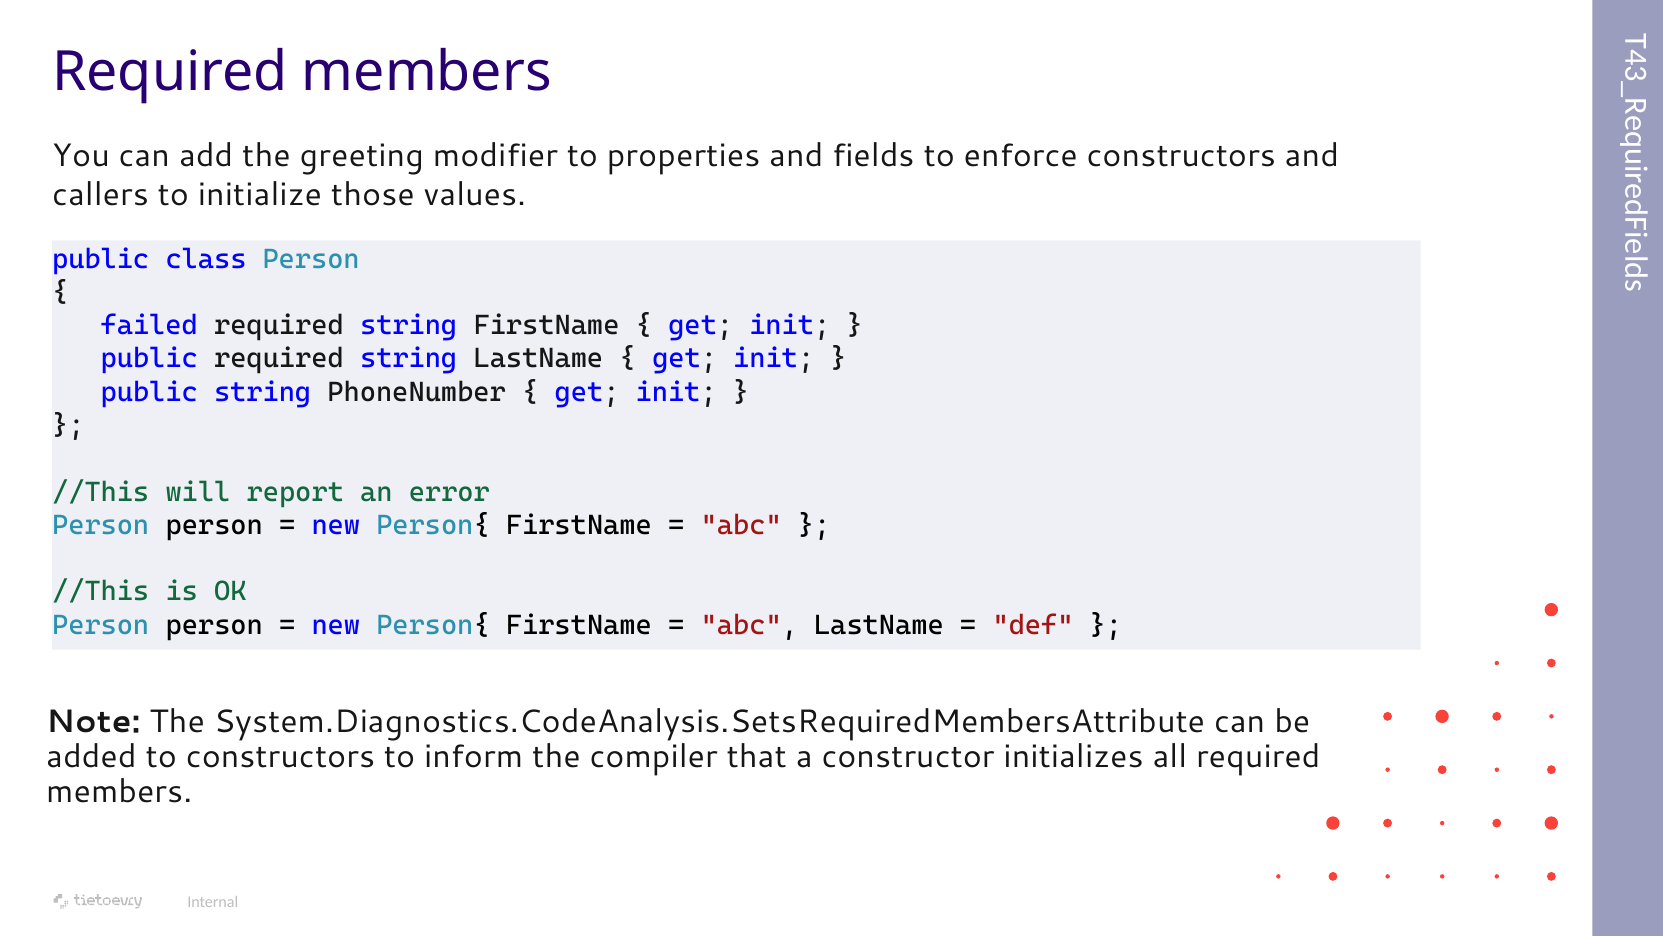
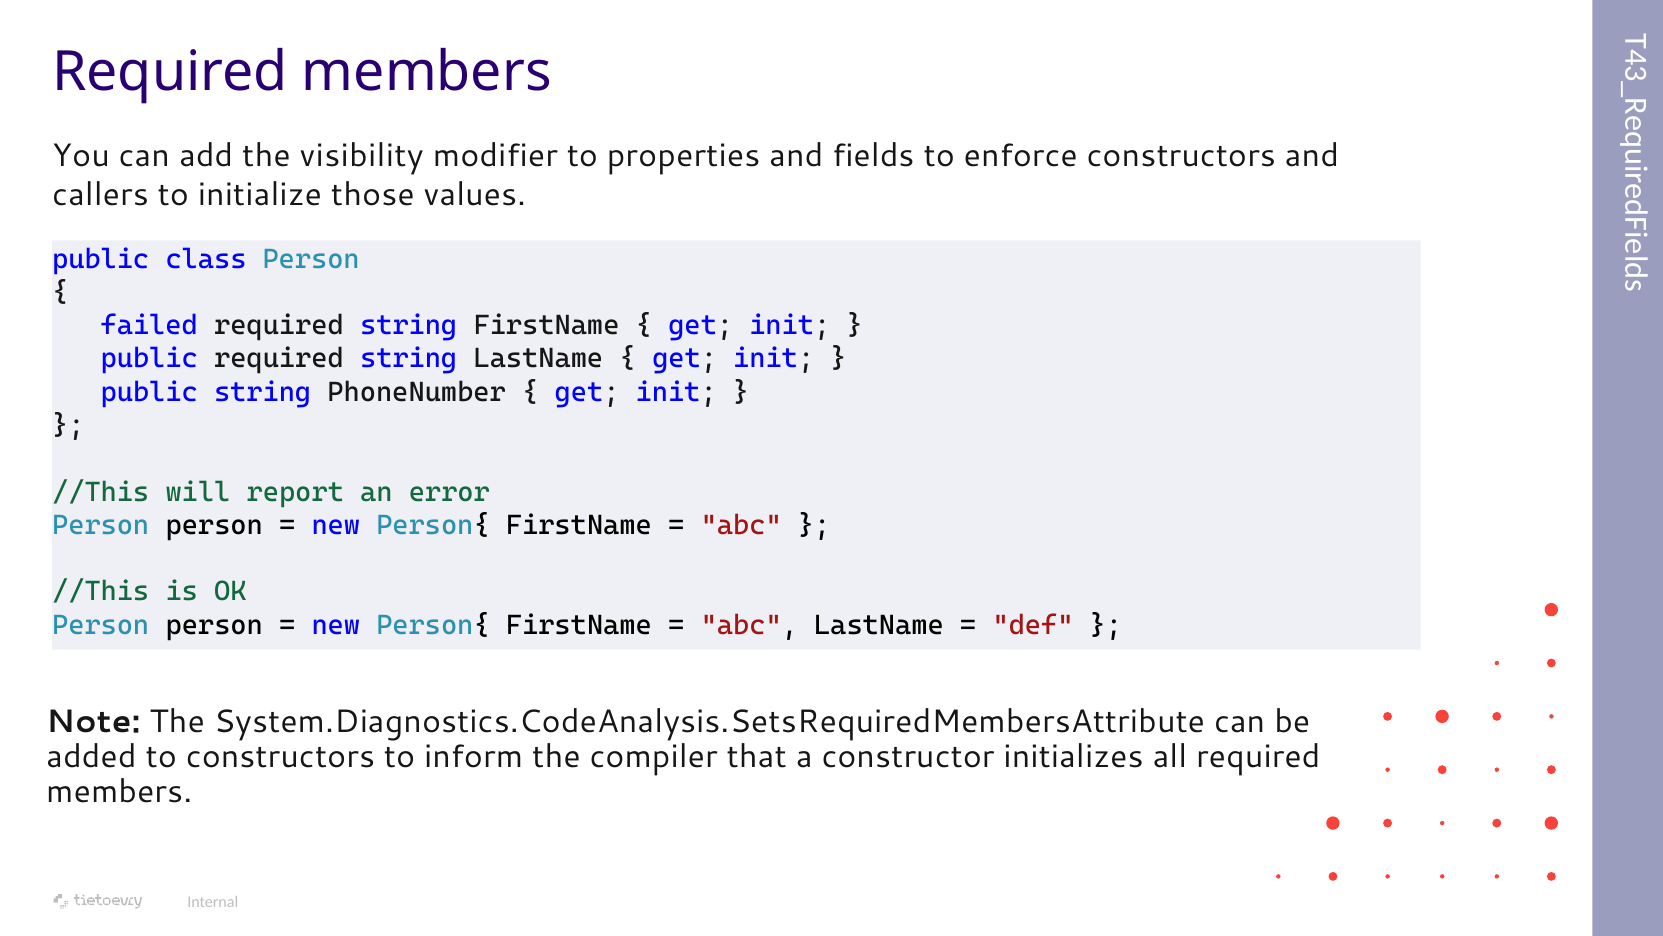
greeting: greeting -> visibility (362, 156)
